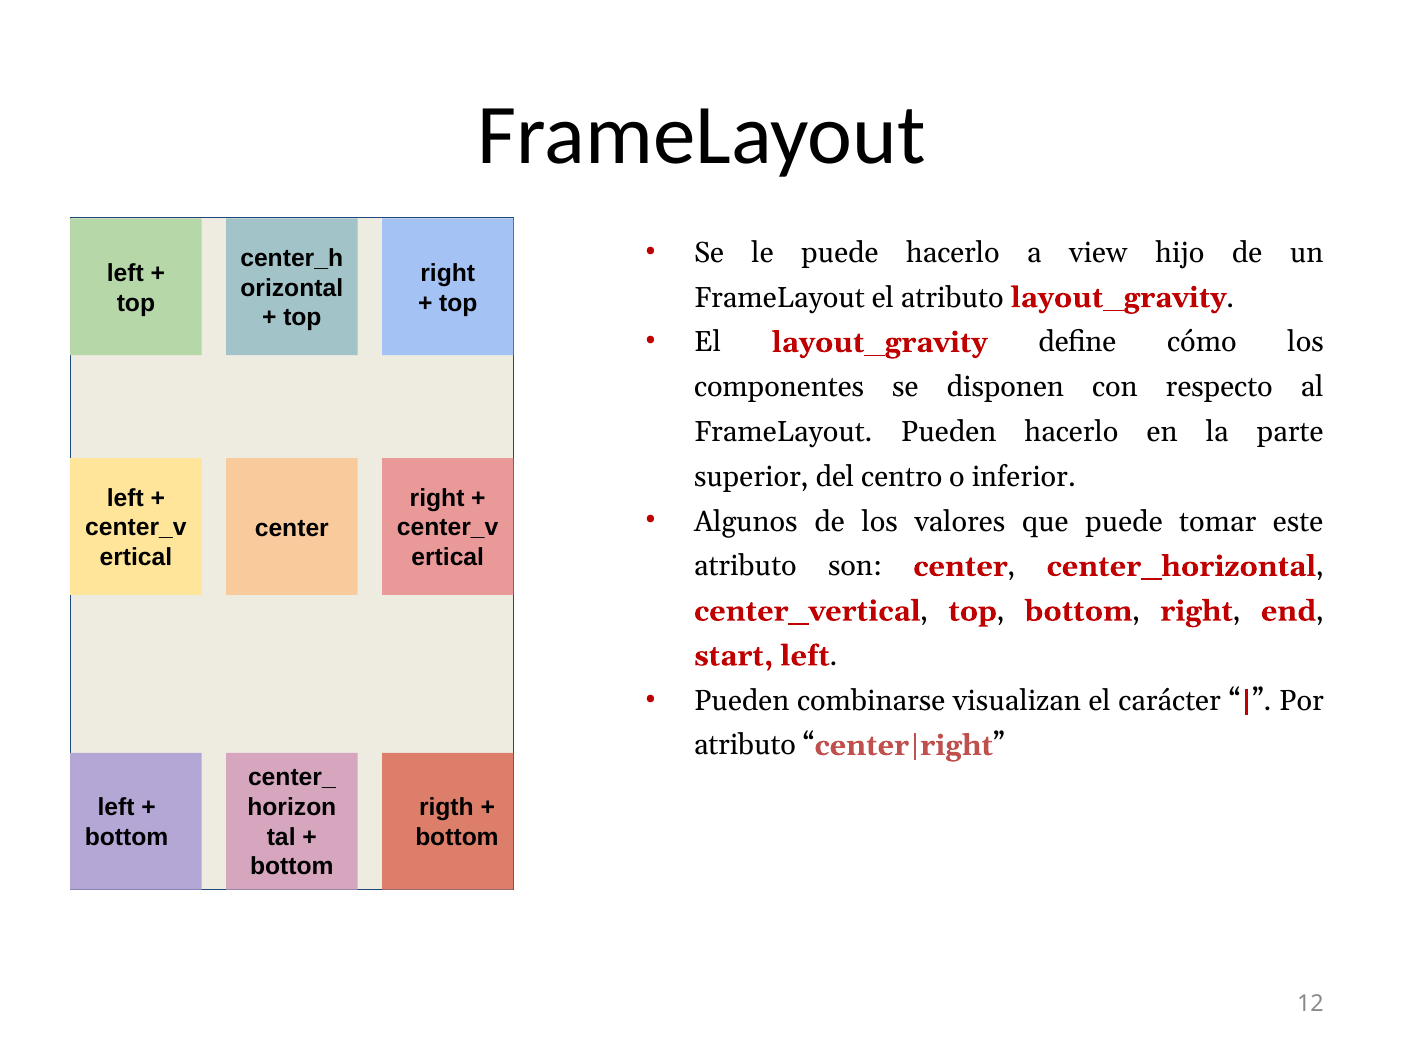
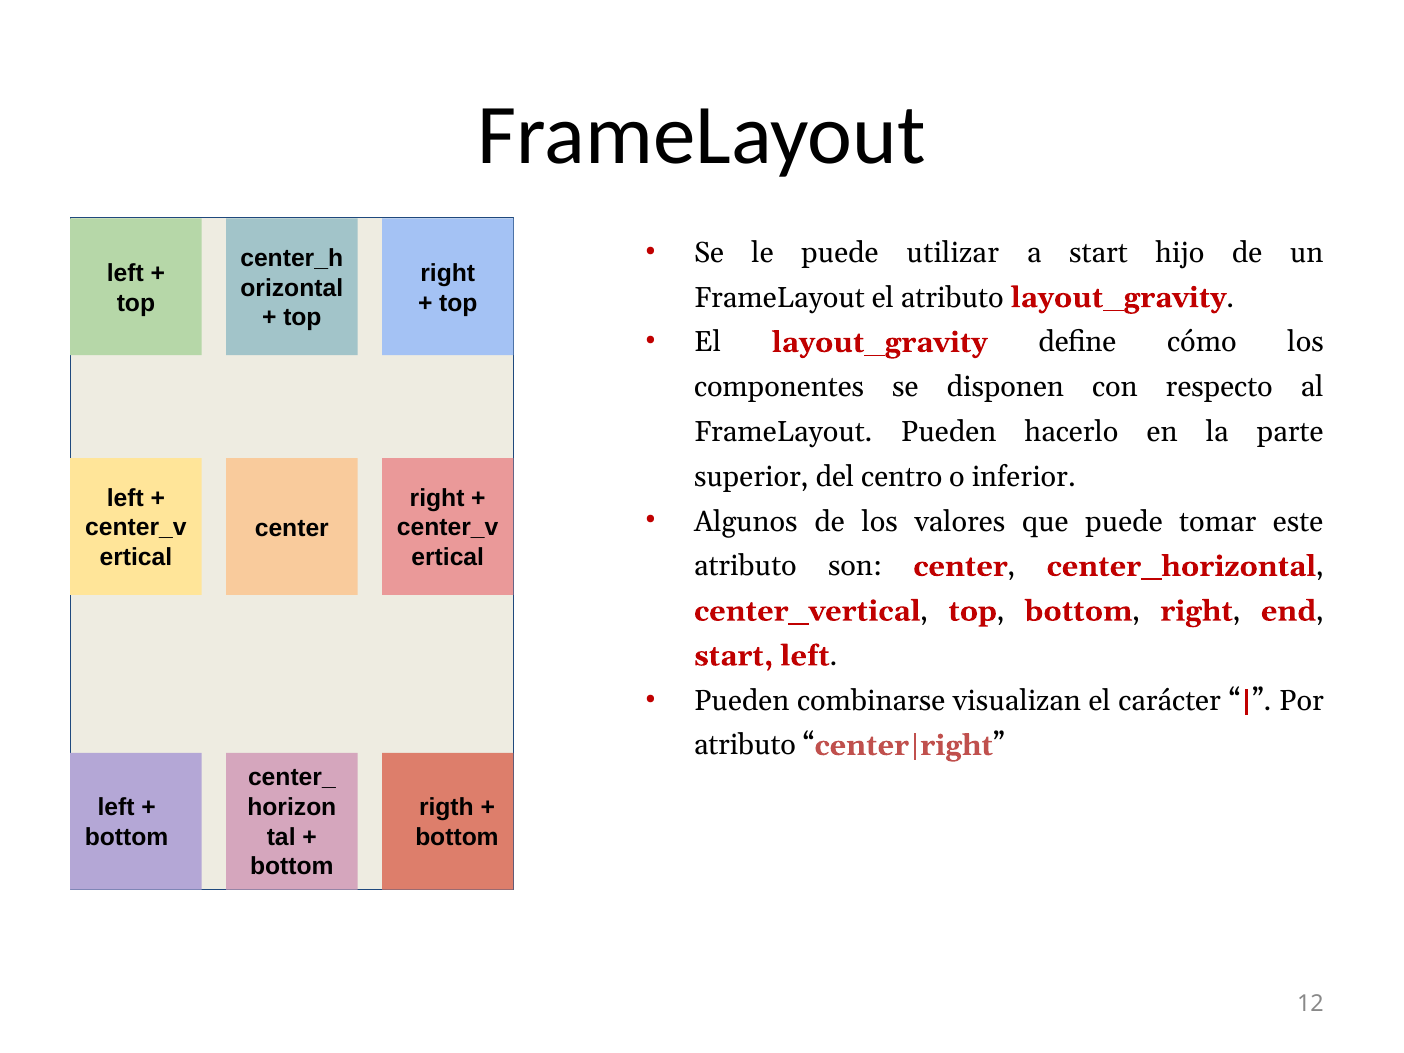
puede hacerlo: hacerlo -> utilizar (953, 253)
a view: view -> start (1098, 253)
